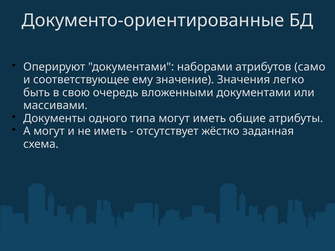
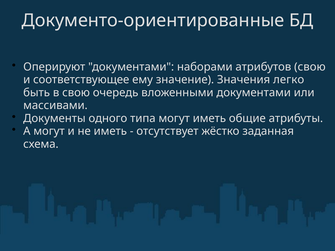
атрибутов само: само -> свою (310, 67)
